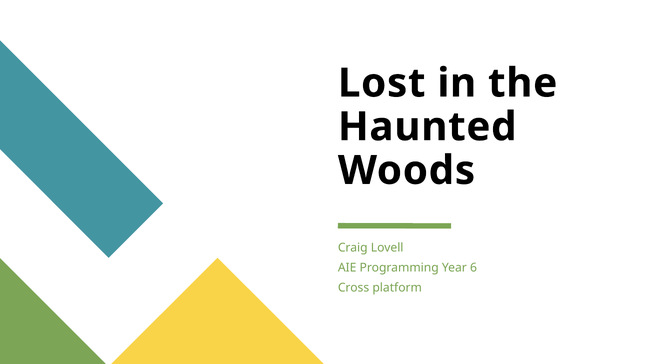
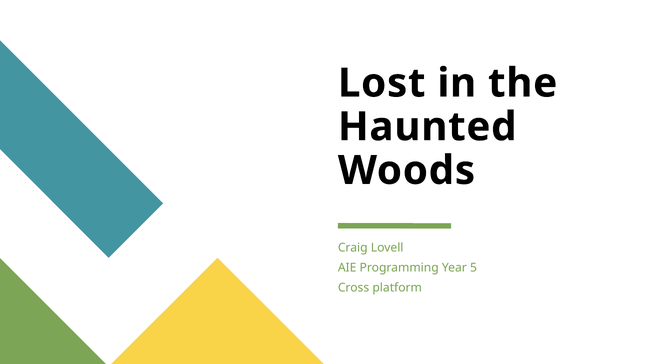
6: 6 -> 5 (473, 268)
